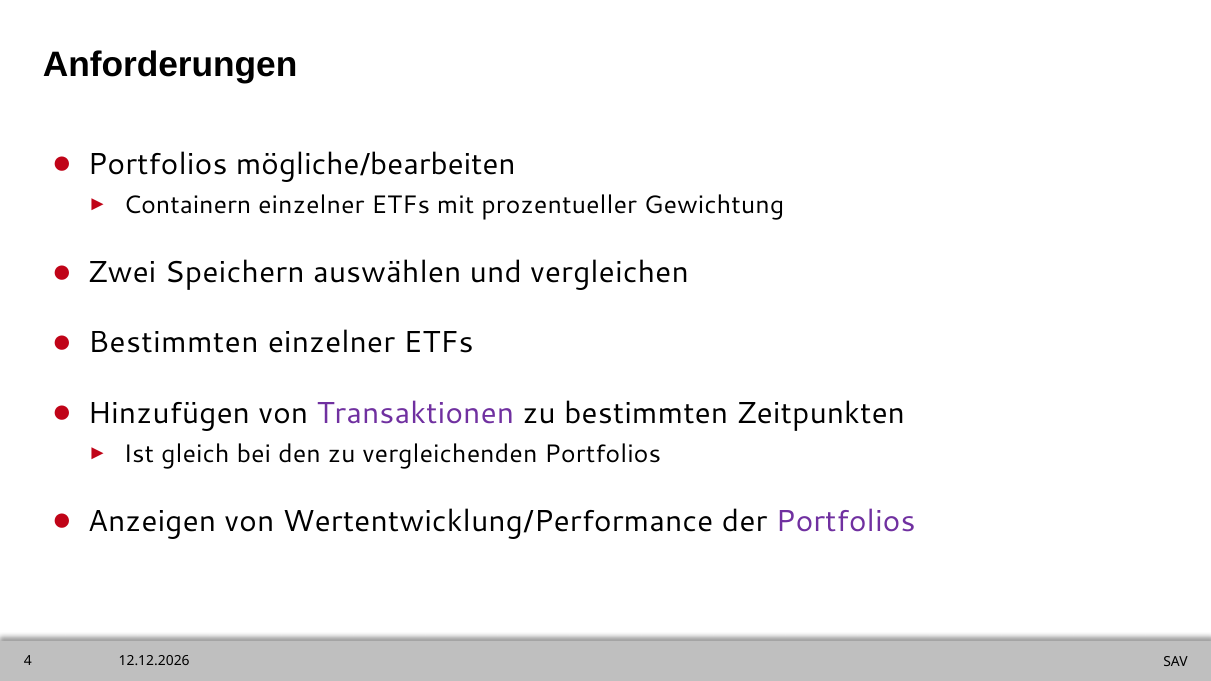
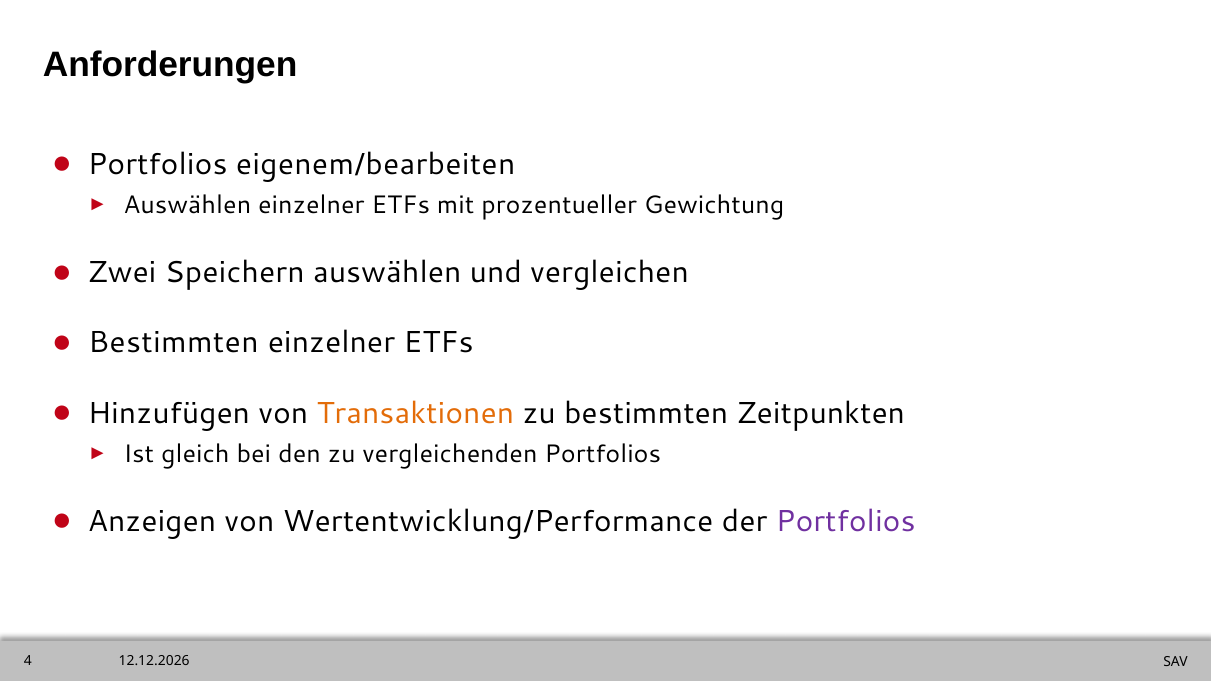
mögliche/bearbeiten: mögliche/bearbeiten -> eigenem/bearbeiten (376, 164)
Containern: Containern -> Auswählen (187, 205)
Transaktionen colour: purple -> orange (415, 413)
